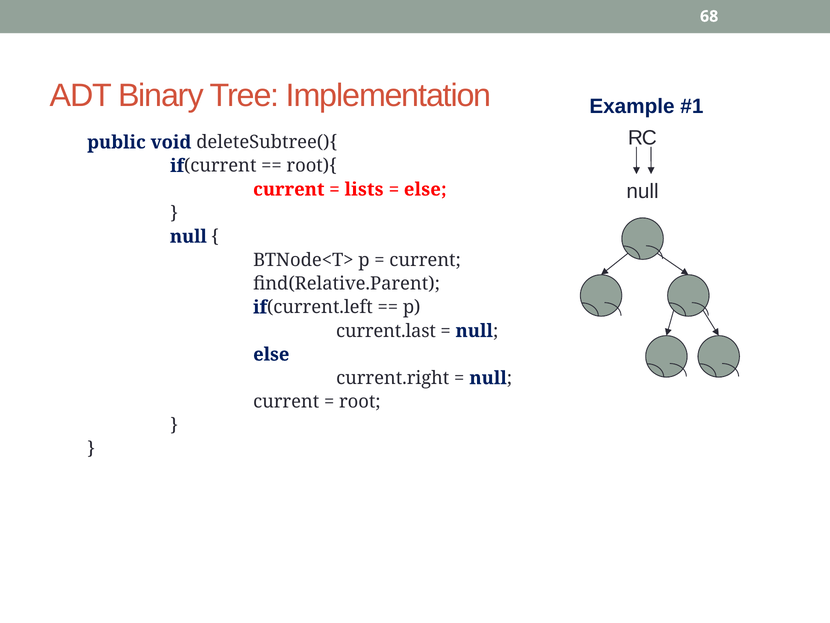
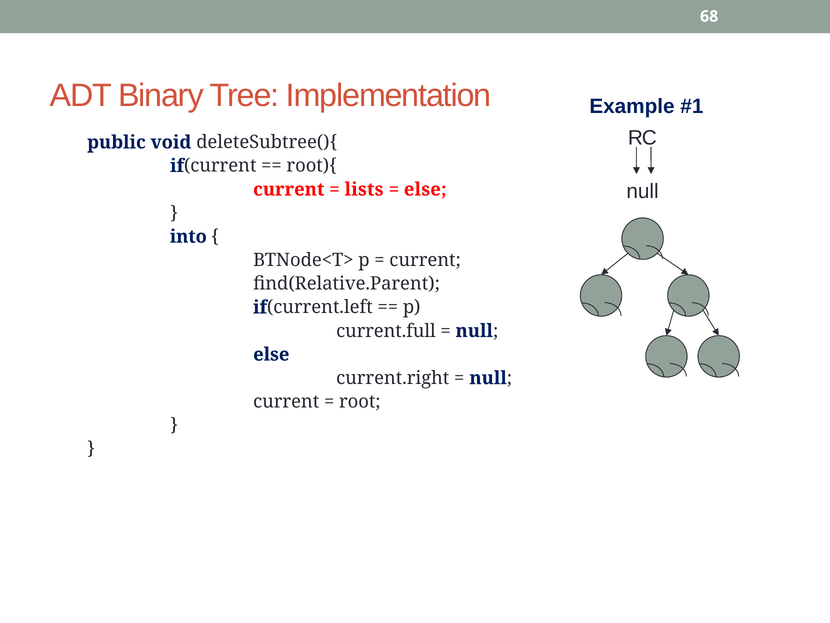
null: null -> into (188, 236)
current.last: current.last -> current.full (386, 331)
